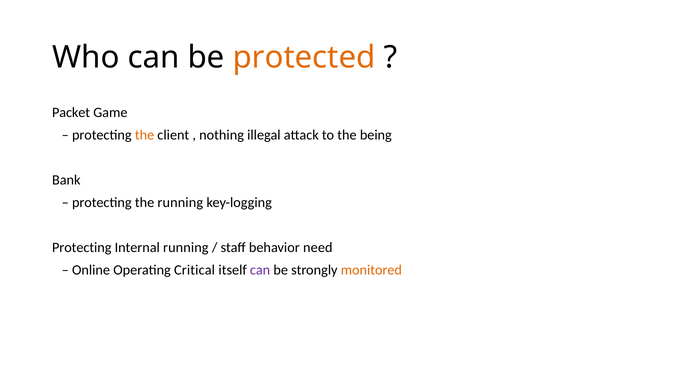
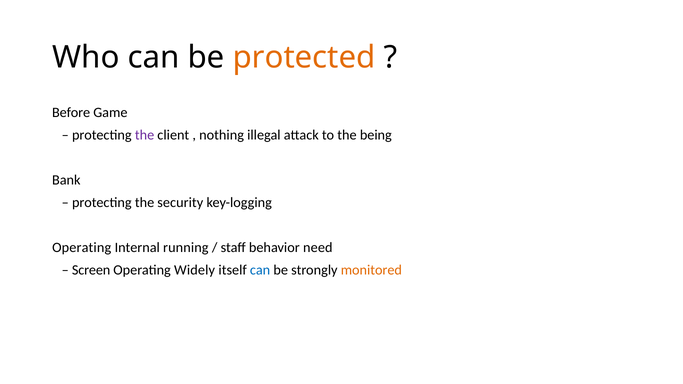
Packet: Packet -> Before (71, 112)
the colour: orange -> purple (145, 135)
the running: running -> security (180, 202)
Protecting: Protecting -> Operating (82, 247)
Online: Online -> Screen (91, 270)
Critical: Critical -> Widely (195, 270)
can colour: purple -> blue (260, 270)
